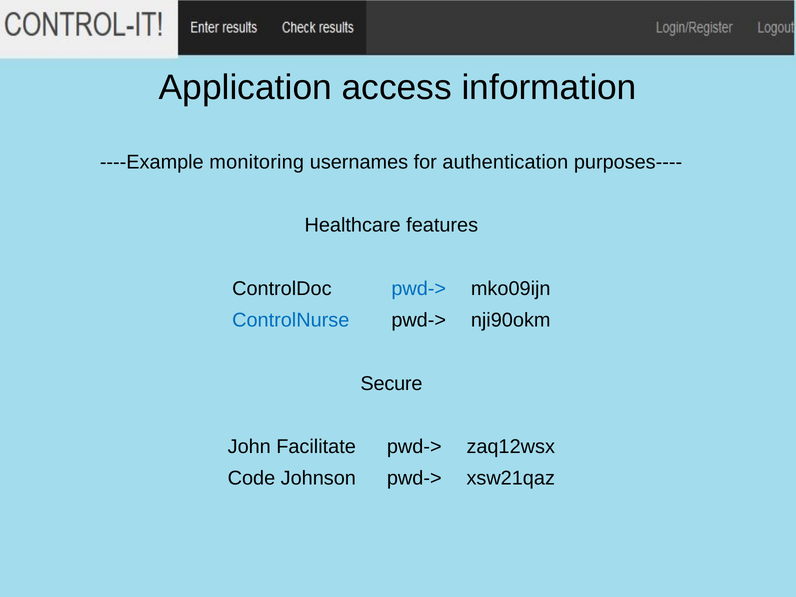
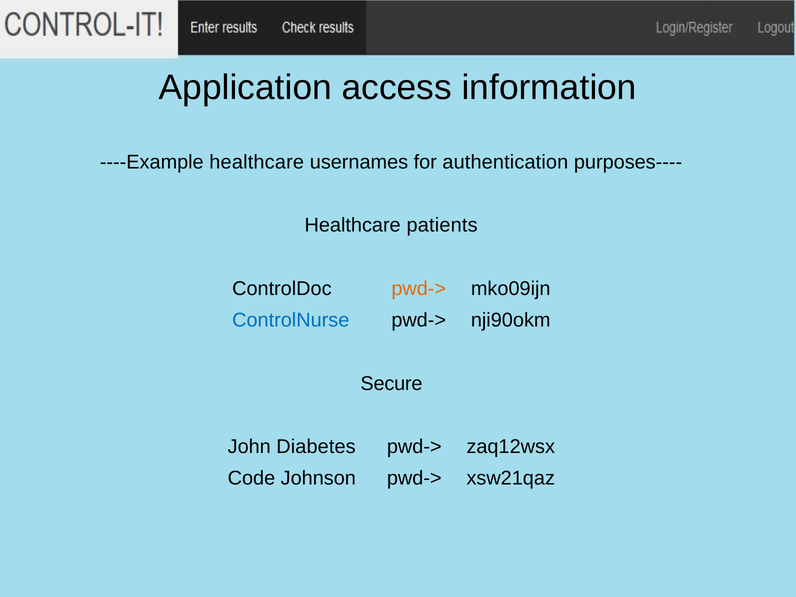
----Example monitoring: monitoring -> healthcare (257, 162)
features: features -> patients (442, 225)
pwd-> colour: blue -> orange (419, 289)
Facilitate: Facilitate -> Diabetes (316, 447)
